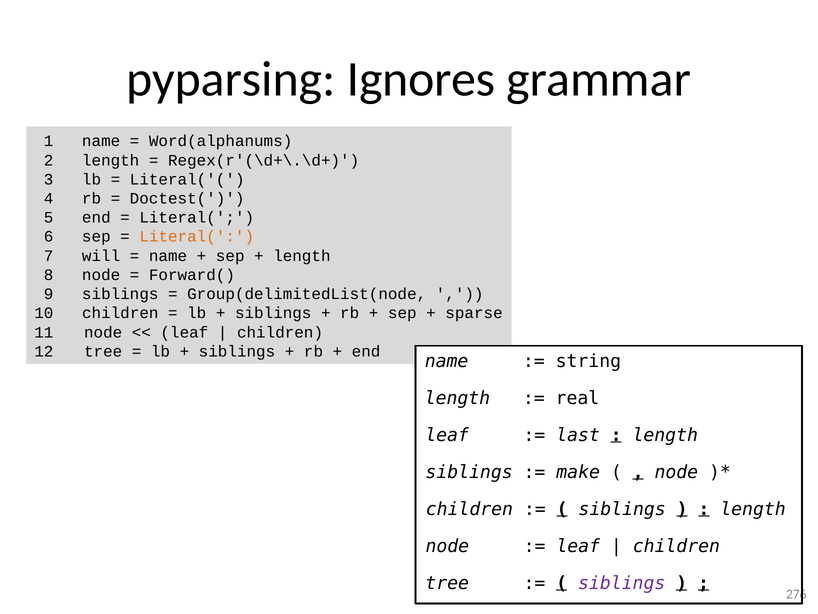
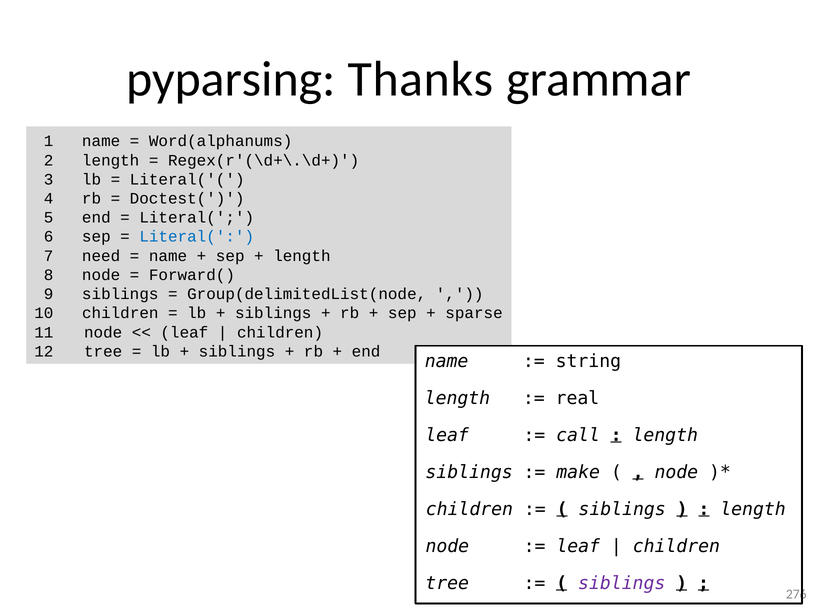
Ignores: Ignores -> Thanks (421, 79)
Literal( colour: orange -> blue (197, 237)
will: will -> need (101, 256)
last: last -> call (578, 435)
